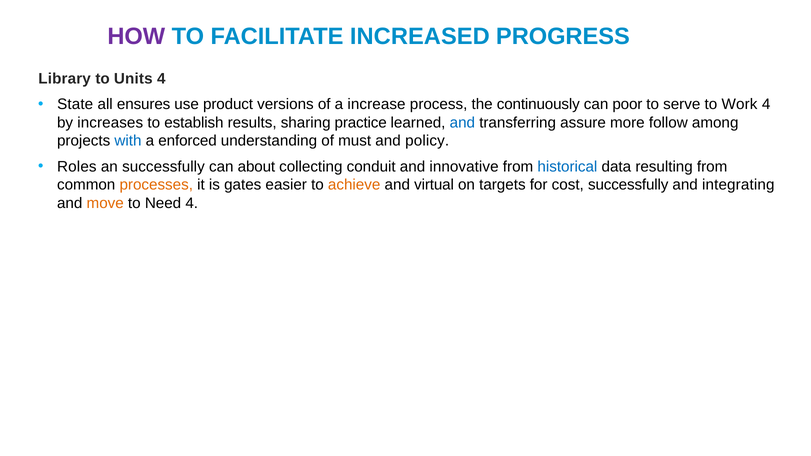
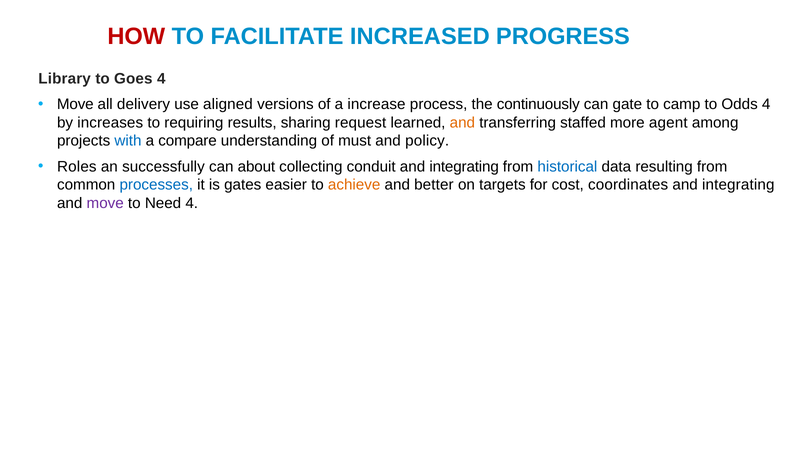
HOW colour: purple -> red (136, 37)
Units: Units -> Goes (133, 79)
State: State -> Move (75, 104)
ensures: ensures -> delivery (144, 104)
product: product -> aligned (228, 104)
poor: poor -> gate (627, 104)
serve: serve -> camp (682, 104)
Work: Work -> Odds (740, 104)
establish: establish -> requiring (194, 123)
practice: practice -> request (361, 123)
and colour: blue -> orange (462, 123)
assure: assure -> staffed (583, 123)
follow: follow -> agent (668, 123)
enforced: enforced -> compare (188, 141)
innovative: innovative -> integrating (464, 167)
processes colour: orange -> blue (156, 185)
virtual: virtual -> better (434, 185)
cost successfully: successfully -> coordinates (628, 185)
move colour: orange -> purple (105, 203)
